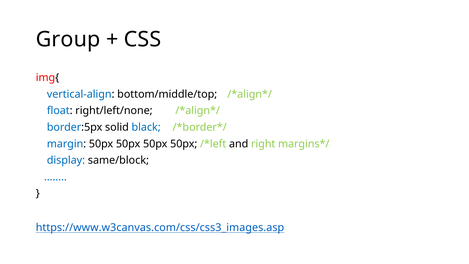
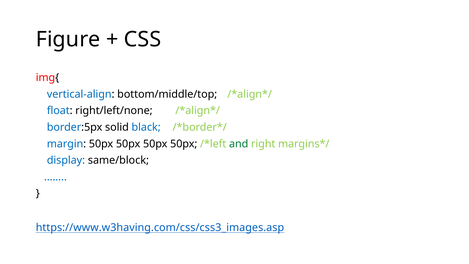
Group: Group -> Figure (68, 39)
and colour: black -> green (239, 144)
https://www.w3canvas.com/css/css3_images.asp: https://www.w3canvas.com/css/css3_images.asp -> https://www.w3having.com/css/css3_images.asp (160, 227)
